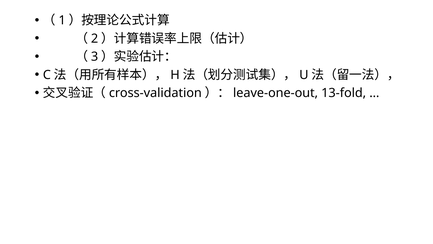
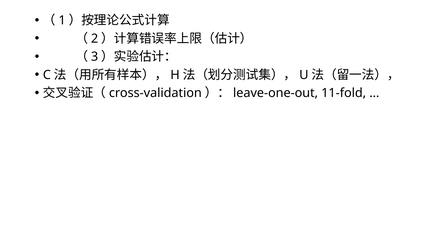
13-fold: 13-fold -> 11-fold (344, 93)
